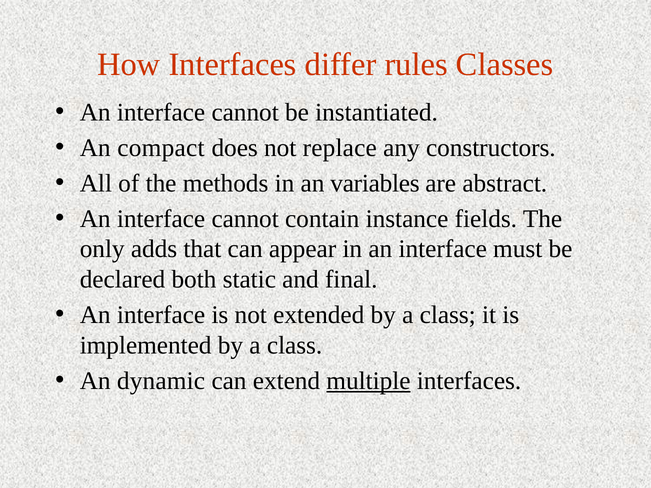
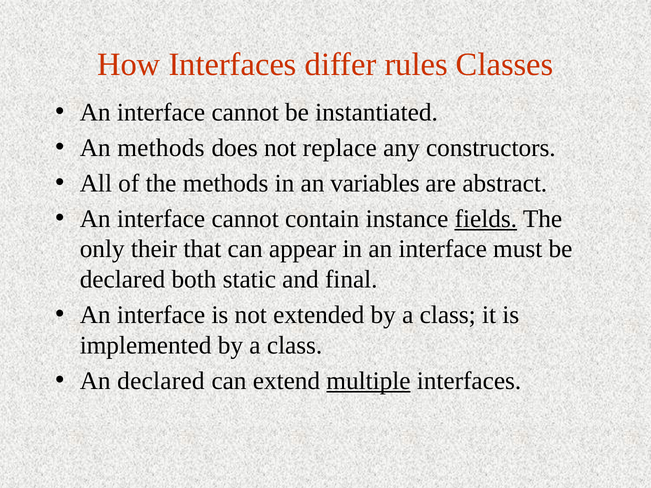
An compact: compact -> methods (161, 148)
fields underline: none -> present (486, 219)
adds: adds -> their (154, 249)
An dynamic: dynamic -> declared (161, 381)
